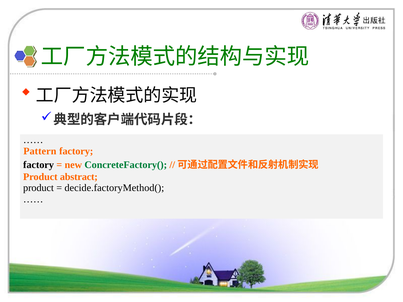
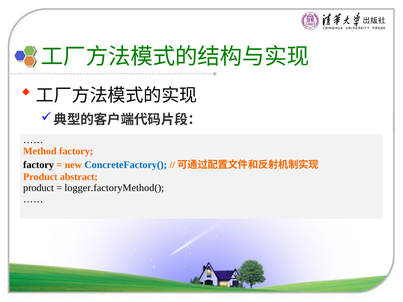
Pattern: Pattern -> Method (40, 151)
ConcreteFactory( colour: green -> blue (126, 165)
decide.factoryMethod(: decide.factoryMethod( -> logger.factoryMethod( (114, 188)
